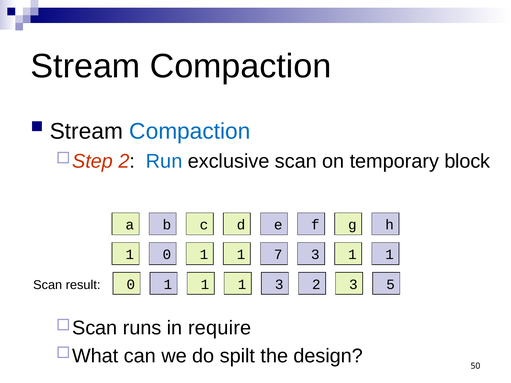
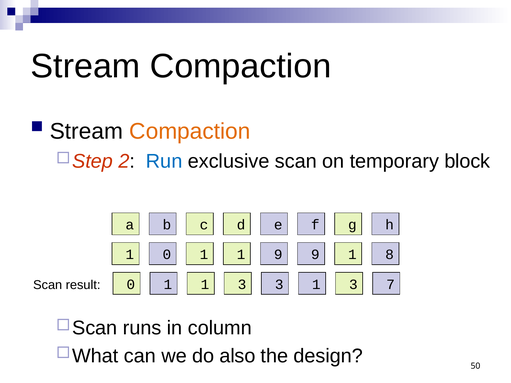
Compaction colour: blue -> orange (190, 131)
1 7: 7 -> 9 (278, 255)
0 3: 3 -> 9 (315, 255)
1: 1 -> 8 (390, 255)
1: 1 -> 3 (242, 285)
0 1 2: 2 -> 1 (316, 285)
5: 5 -> 7 (391, 285)
require: require -> column (220, 328)
spilt: spilt -> also (238, 356)
